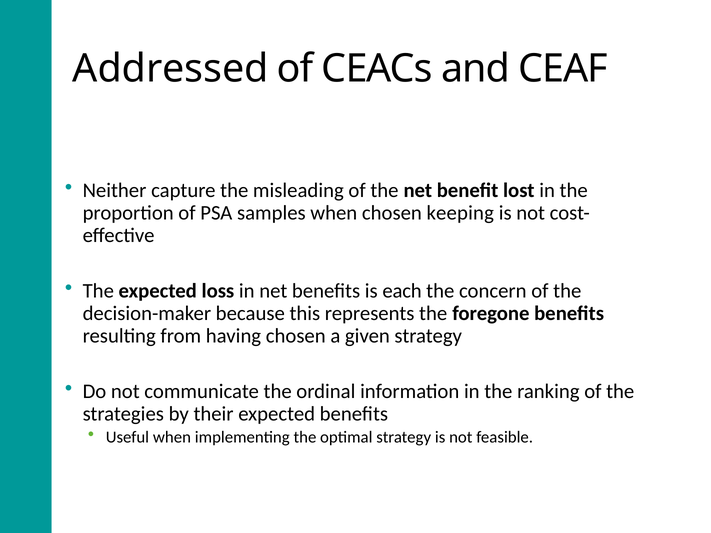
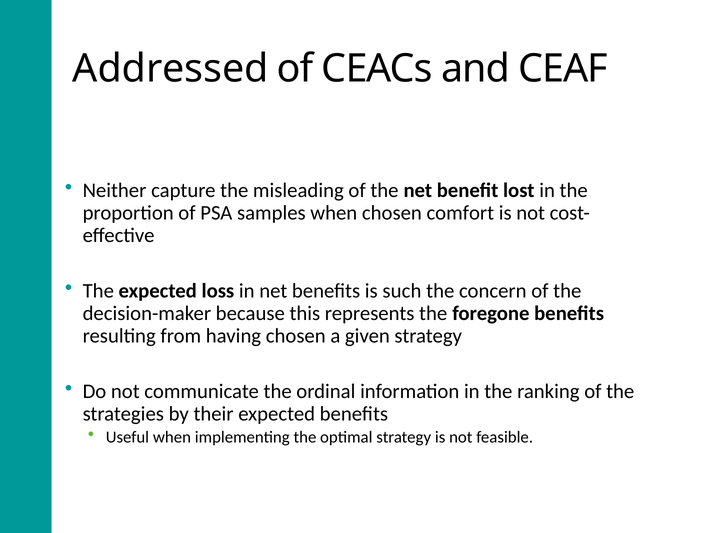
keeping: keeping -> comfort (460, 213)
each: each -> such (402, 291)
